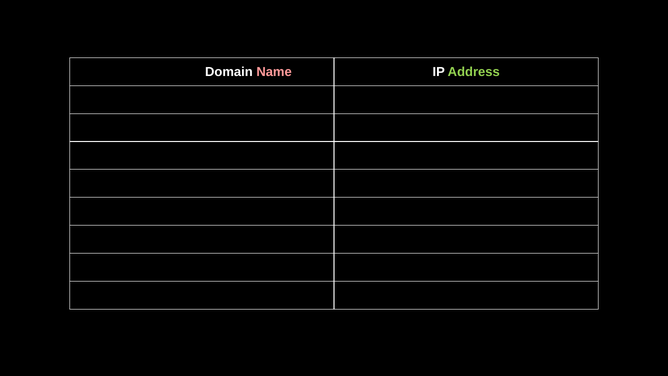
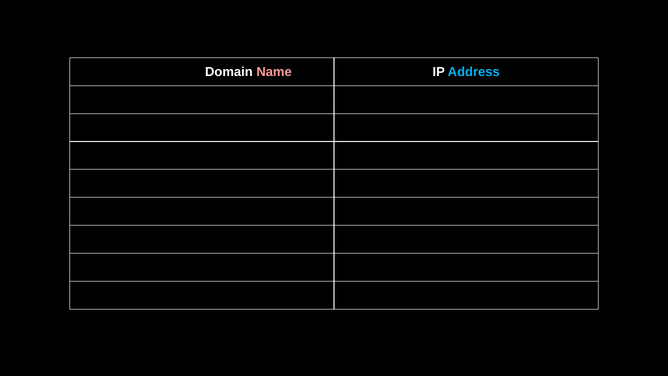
Address colour: light green -> light blue (474, 72)
